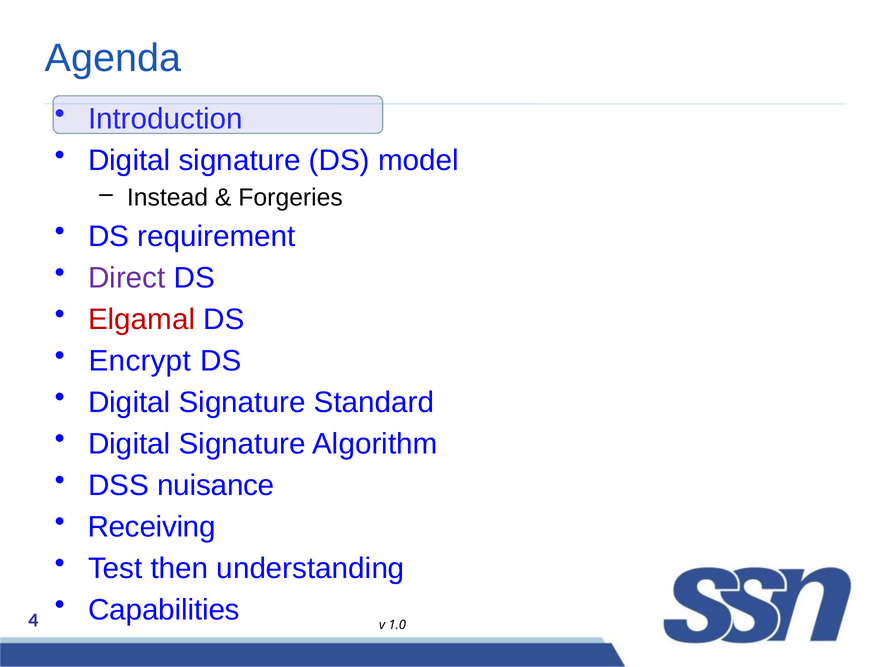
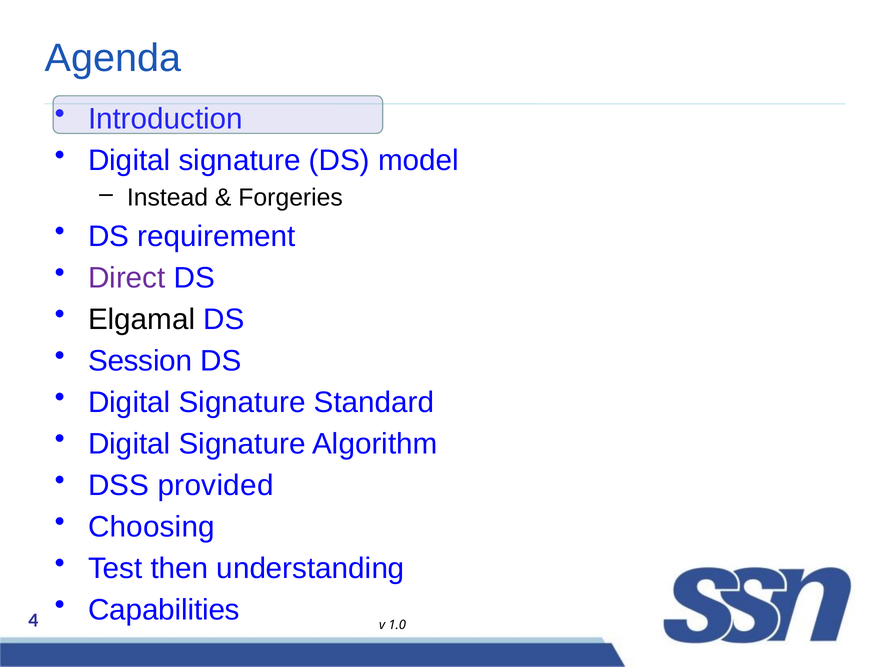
Elgamal colour: red -> black (142, 320)
Encrypt: Encrypt -> Session (140, 361)
nuisance: nuisance -> provided (216, 486)
Receiving: Receiving -> Choosing (151, 527)
